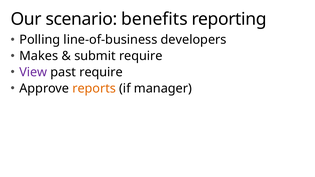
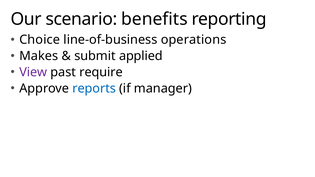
Polling: Polling -> Choice (40, 40)
developers: developers -> operations (194, 40)
submit require: require -> applied (141, 56)
reports colour: orange -> blue (94, 89)
